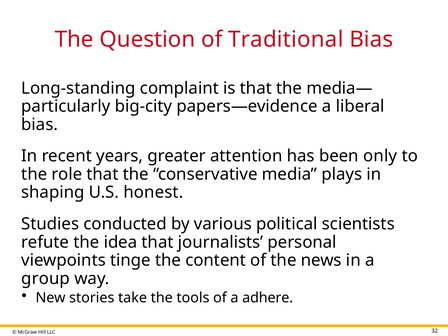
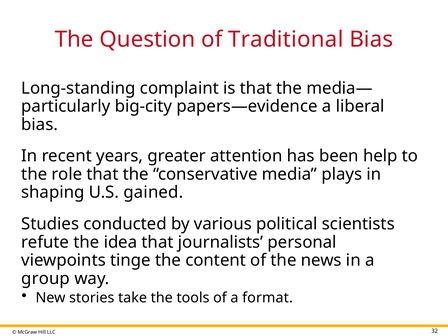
only: only -> help (380, 156)
honest: honest -> gained (153, 192)
adhere: adhere -> format (268, 298)
